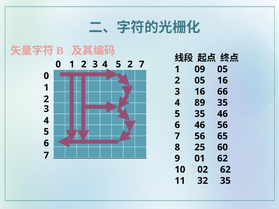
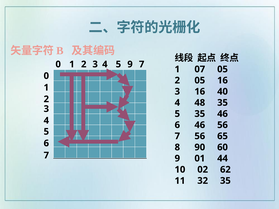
2: 2 -> 9 (130, 64)
09: 09 -> 07 (200, 69)
66: 66 -> 40 (223, 92)
89: 89 -> 48 (200, 103)
25: 25 -> 90 (200, 147)
01 62: 62 -> 44 (223, 159)
